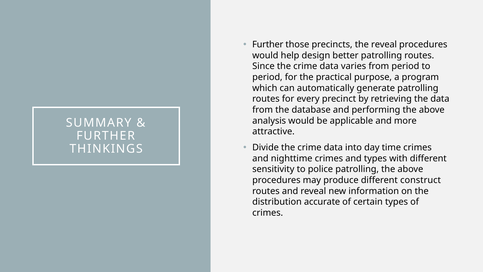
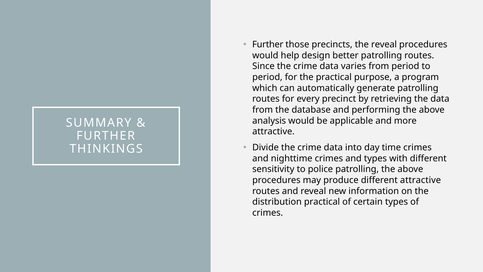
different construct: construct -> attractive (421, 180)
distribution accurate: accurate -> practical (322, 202)
